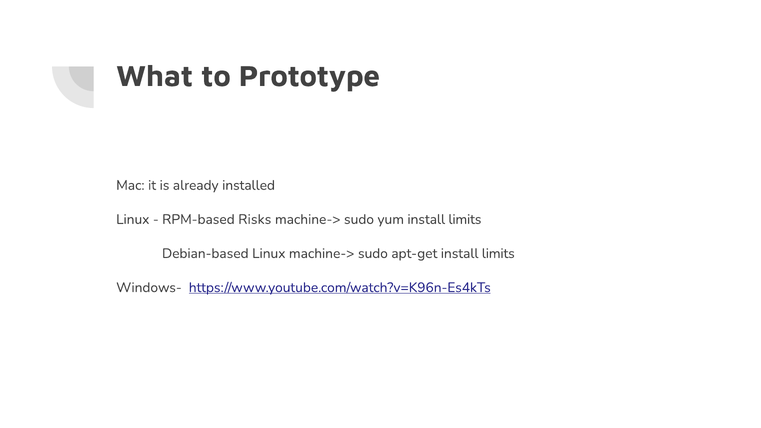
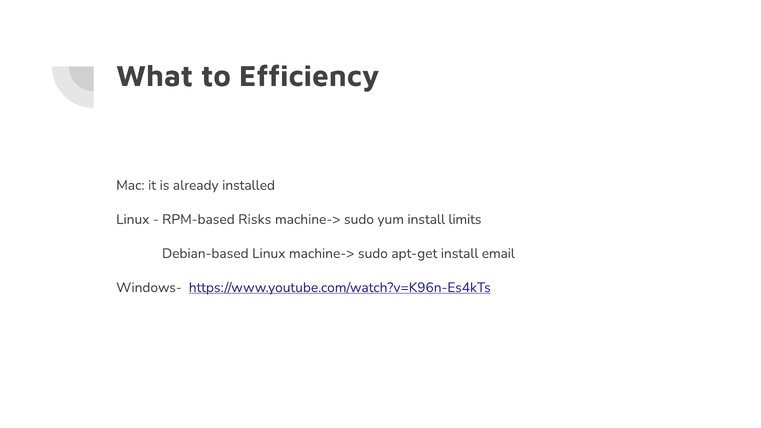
Prototype: Prototype -> Efficiency (309, 76)
apt-get install limits: limits -> email (498, 253)
